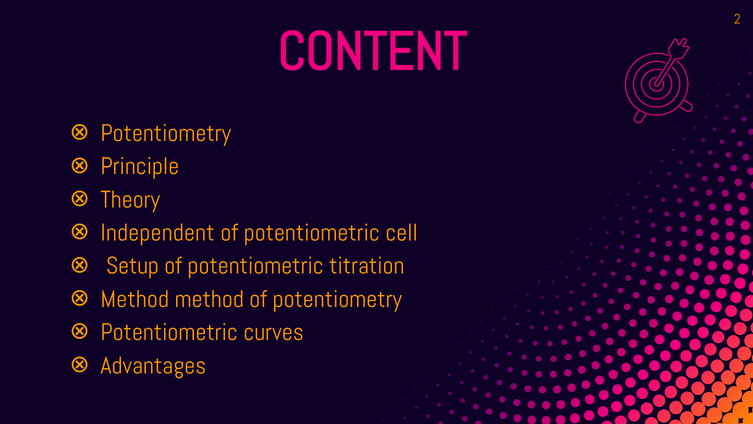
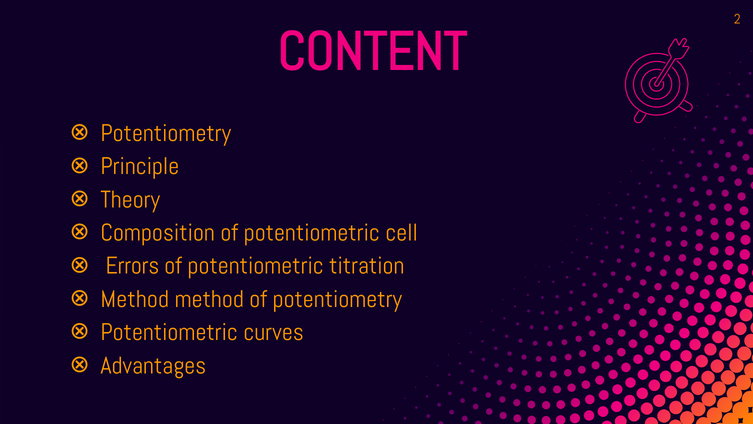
Independent: Independent -> Composition (158, 233)
Setup: Setup -> Errors (132, 266)
